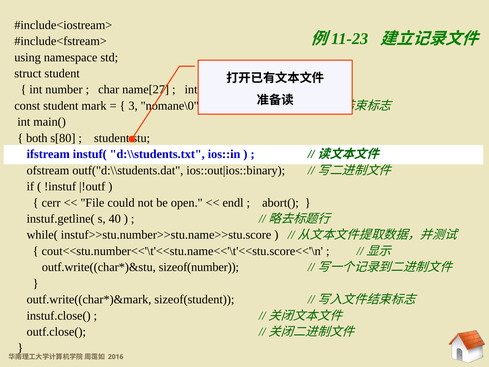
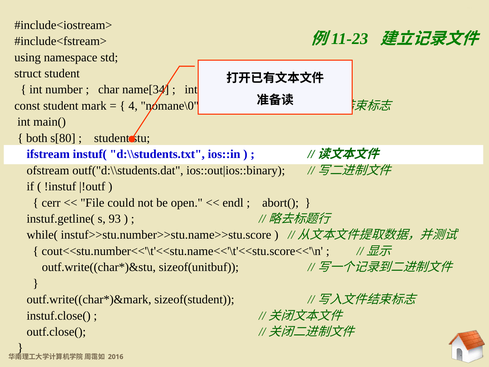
name[27: name[27 -> name[34 (146, 90)
3: 3 -> 4 (133, 106)
40: 40 -> 93 (115, 219)
sizeof(number: sizeof(number -> sizeof(unitbuf (199, 267)
